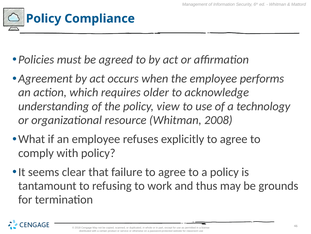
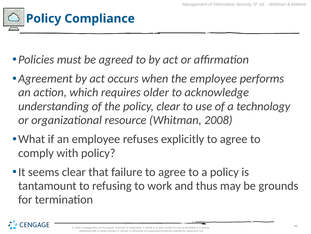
policy view: view -> clear (168, 106)
